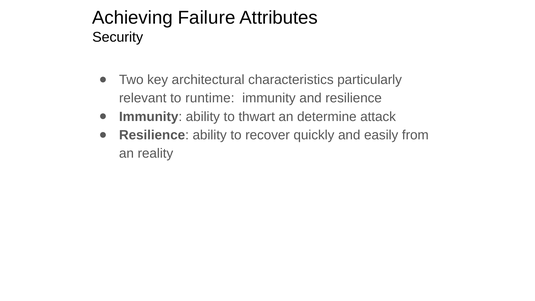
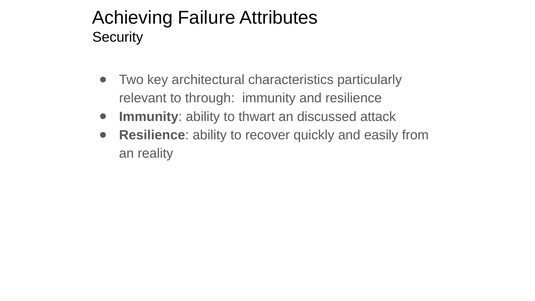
runtime: runtime -> through (210, 98)
determine: determine -> discussed (327, 117)
